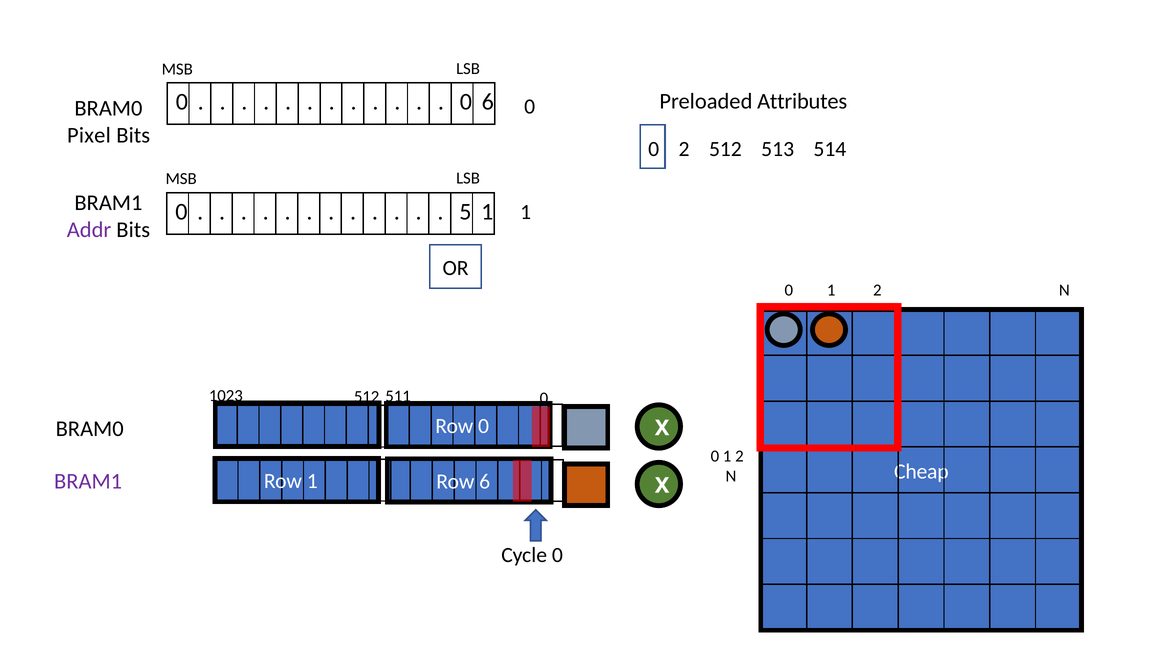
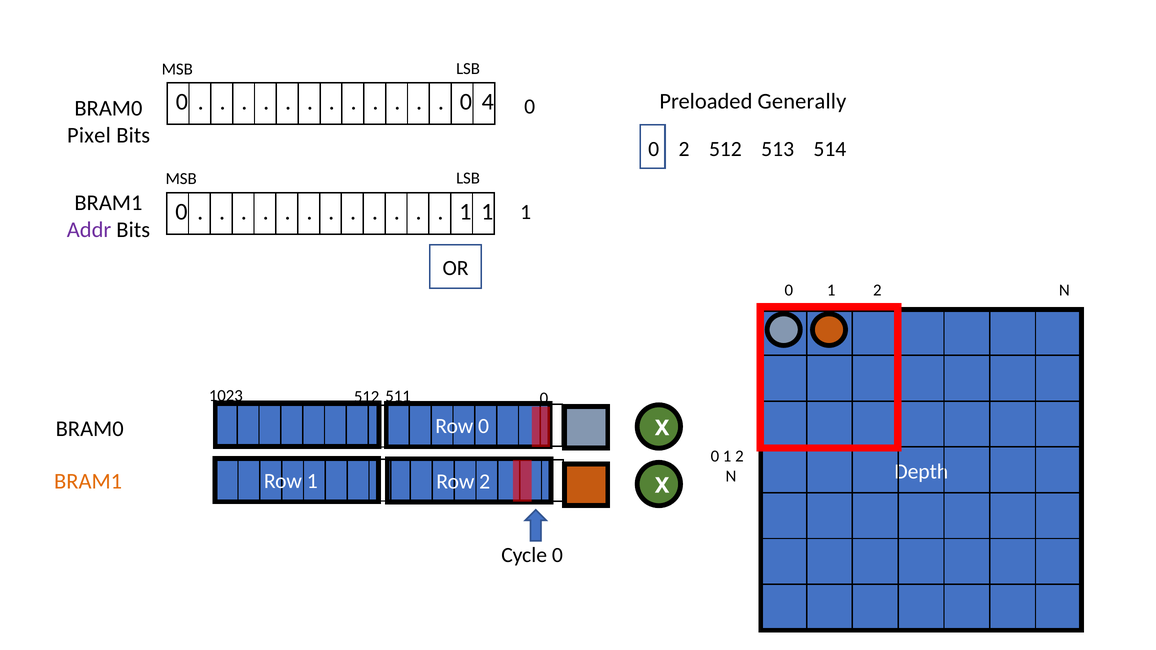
Attributes: Attributes -> Generally (802, 101)
0 6: 6 -> 4 (488, 102)
5: 5 -> 1 (465, 212)
Cheap: Cheap -> Depth (921, 472)
BRAM1 colour: purple -> orange (88, 482)
Row 6: 6 -> 2 (485, 482)
